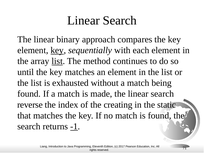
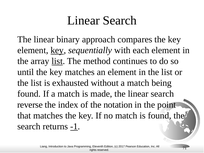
creating: creating -> notation (118, 105)
static: static -> point (167, 105)
